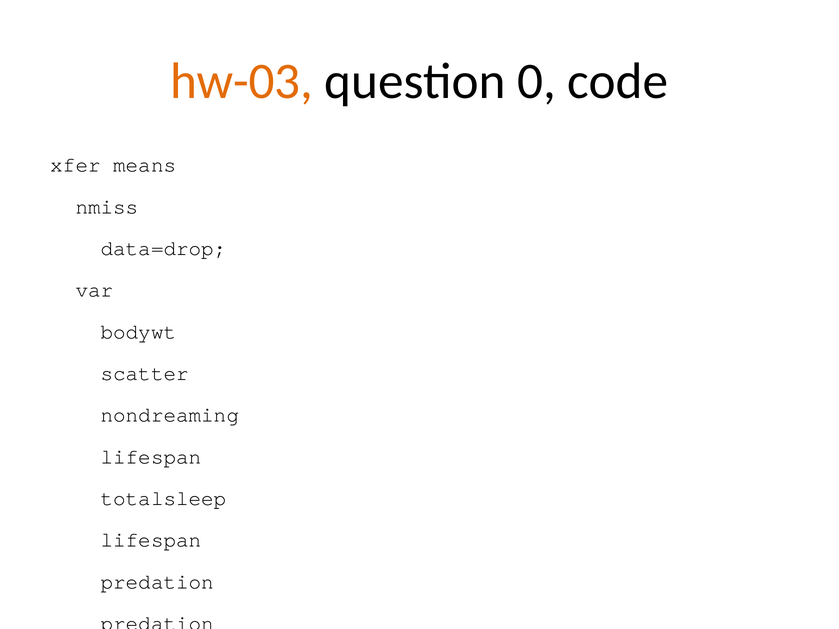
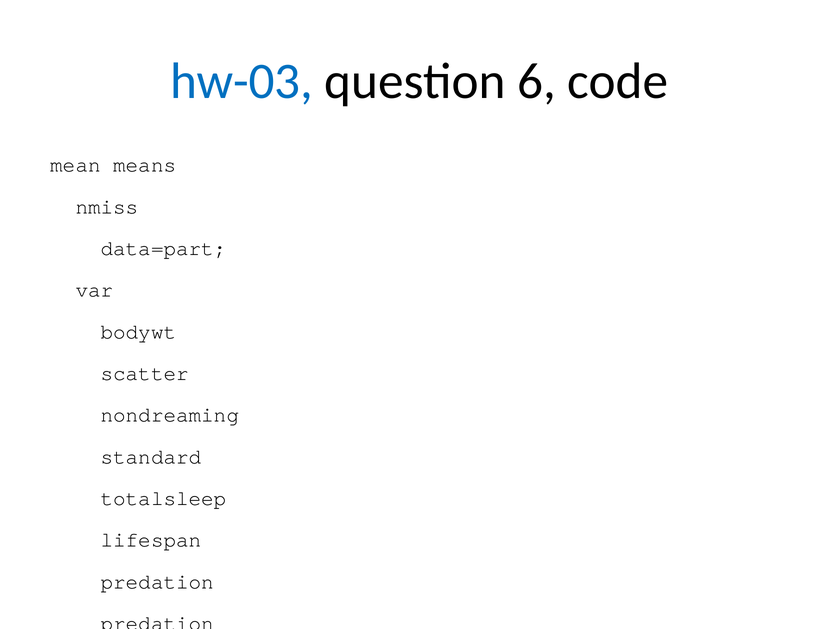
hw-03 colour: orange -> blue (242, 81)
0: 0 -> 6 (536, 81)
xfer: xfer -> mean (76, 165)
data=drop: data=drop -> data=part (164, 248)
lifespan: lifespan -> standard (151, 457)
